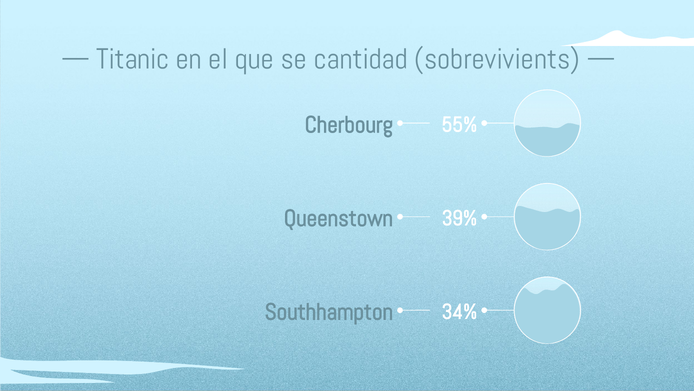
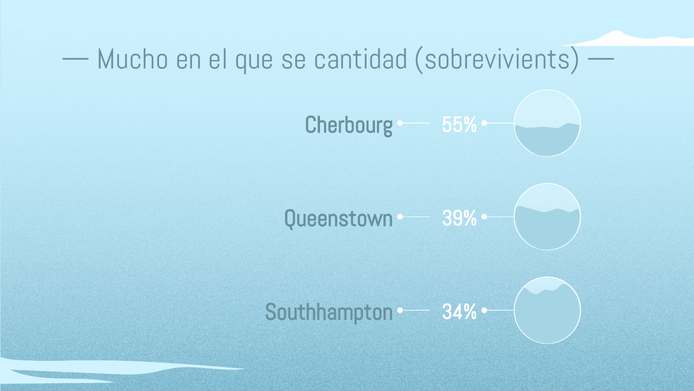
Titanic: Titanic -> Mucho (133, 59)
